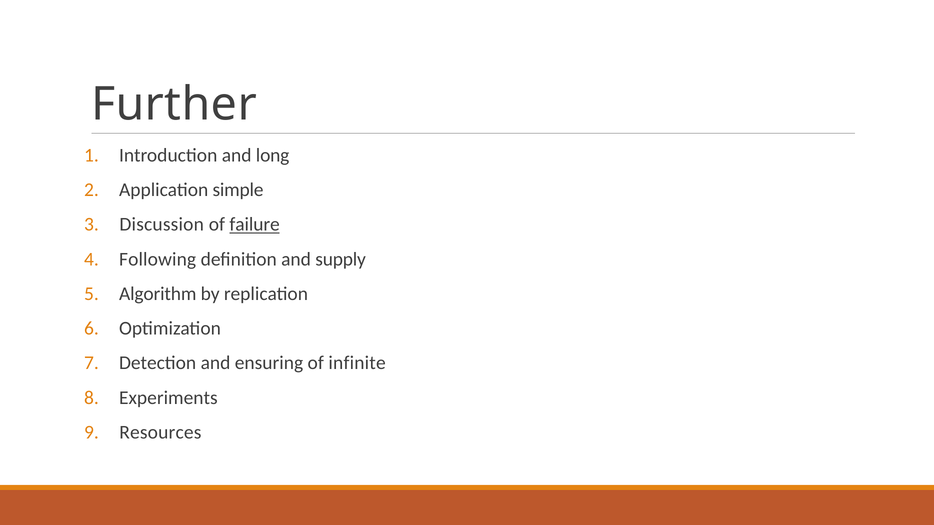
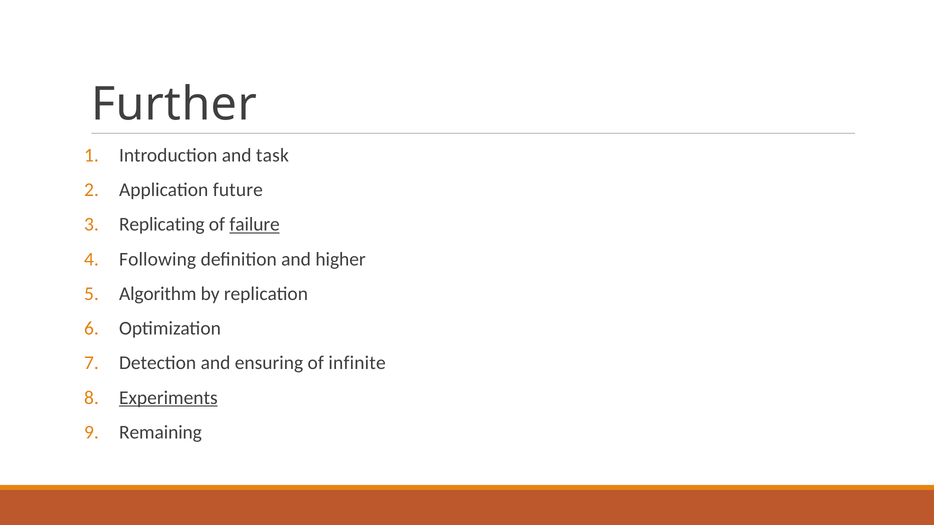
long: long -> task (272, 155)
simple: simple -> future (238, 190)
Discussion: Discussion -> Replicating (162, 225)
supply: supply -> higher (341, 259)
Experiments underline: none -> present (168, 398)
Resources: Resources -> Remaining (160, 433)
